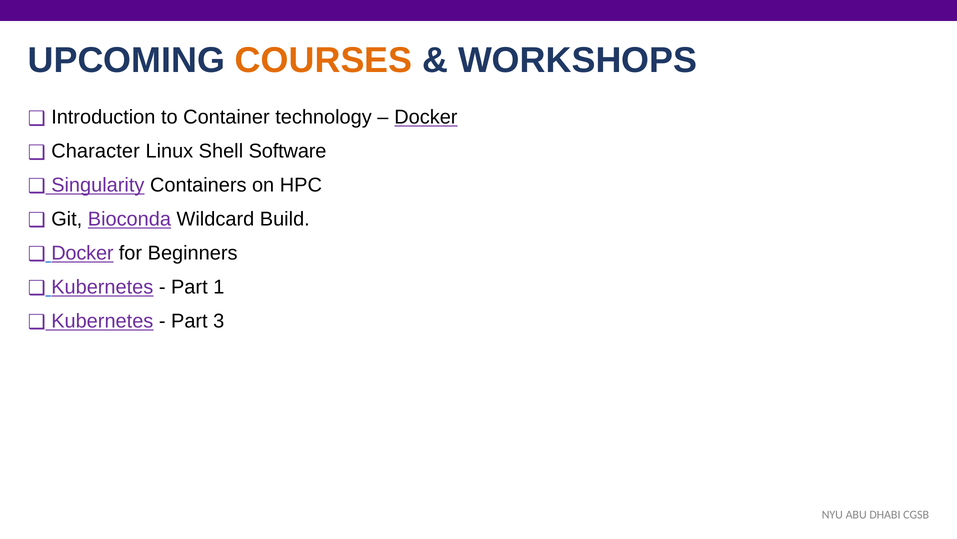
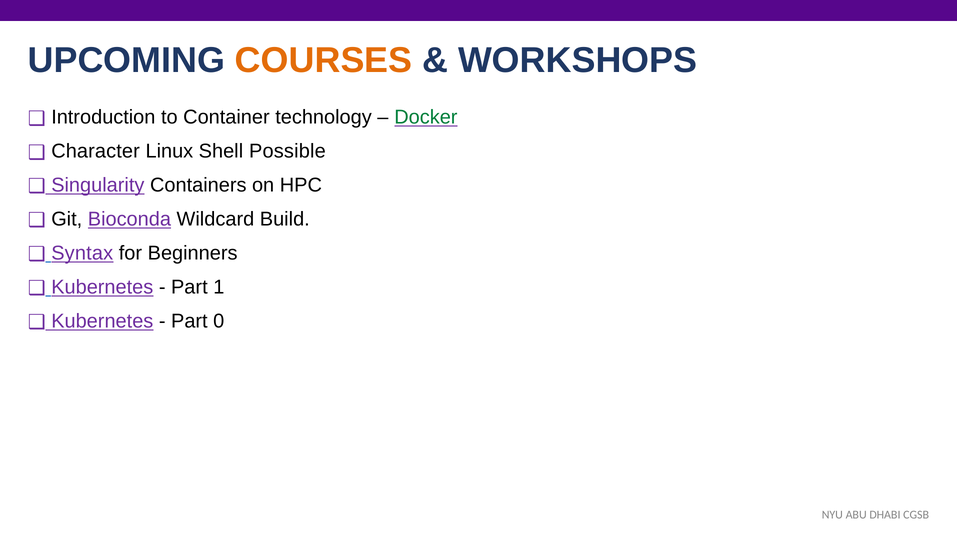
Docker colour: black -> green (426, 117)
Software: Software -> Possible (287, 151)
Docker: Docker -> Syntax (82, 253)
3: 3 -> 0 (219, 321)
